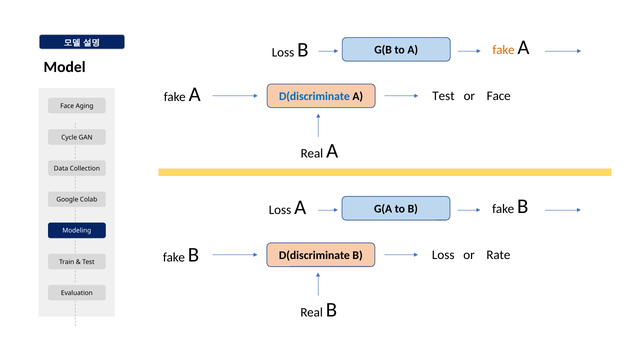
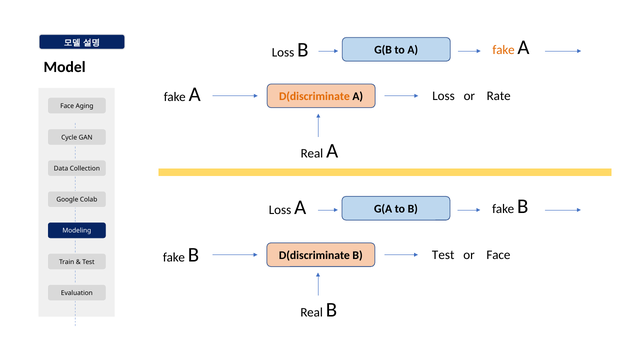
D(discriminate colour: blue -> orange (314, 97)
Test: Test -> Loss (444, 96)
or Face: Face -> Rate (499, 96)
D(discriminate B Loss: Loss -> Test (443, 255)
or Rate: Rate -> Face (498, 255)
